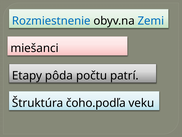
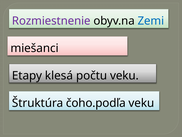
Rozmiestnenie colour: blue -> purple (51, 21)
pôda: pôda -> klesá (59, 75)
počtu patrí: patrí -> veku (124, 75)
